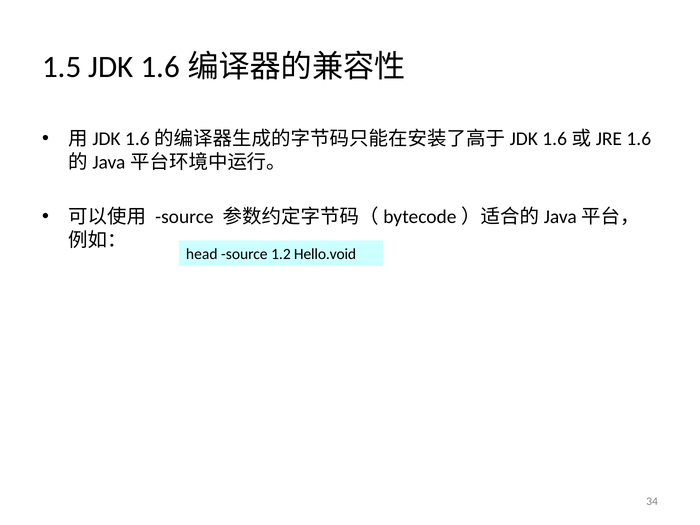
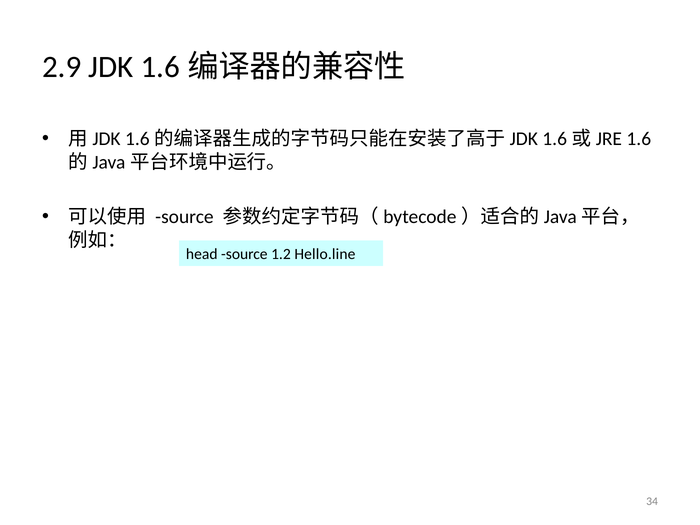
1.5: 1.5 -> 2.9 (62, 67)
Hello.void: Hello.void -> Hello.line (325, 254)
